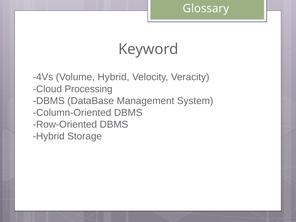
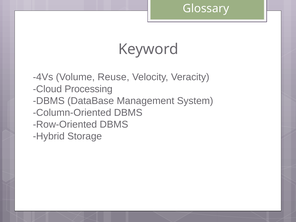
Volume Hybrid: Hybrid -> Reuse (113, 77)
